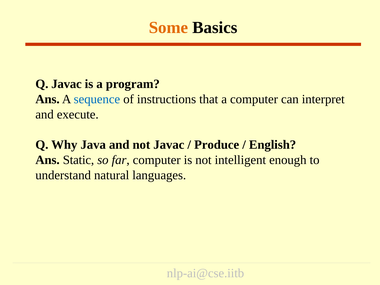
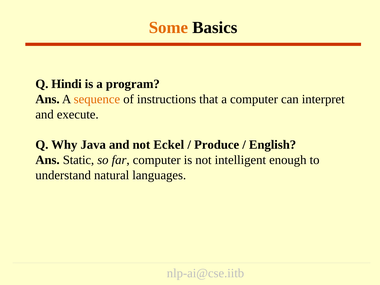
Q Javac: Javac -> Hindi (67, 84)
sequence colour: blue -> orange (97, 99)
not Javac: Javac -> Eckel (169, 145)
